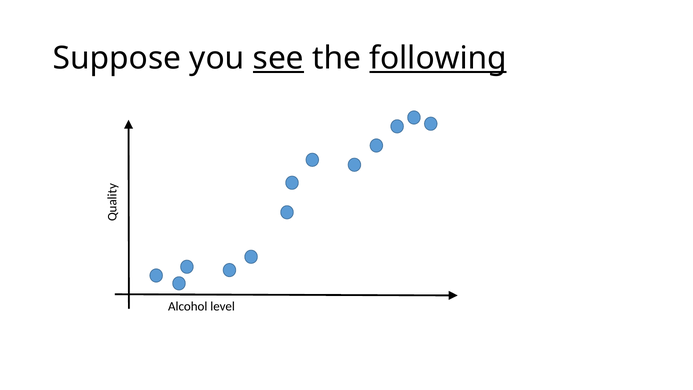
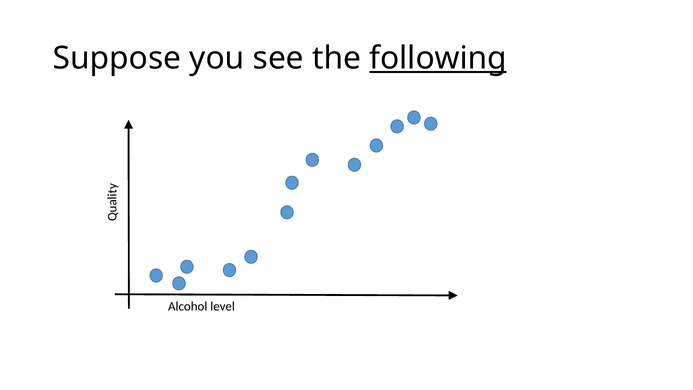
see underline: present -> none (278, 58)
